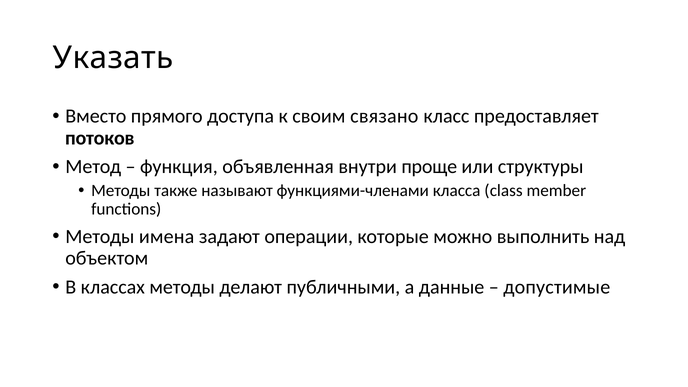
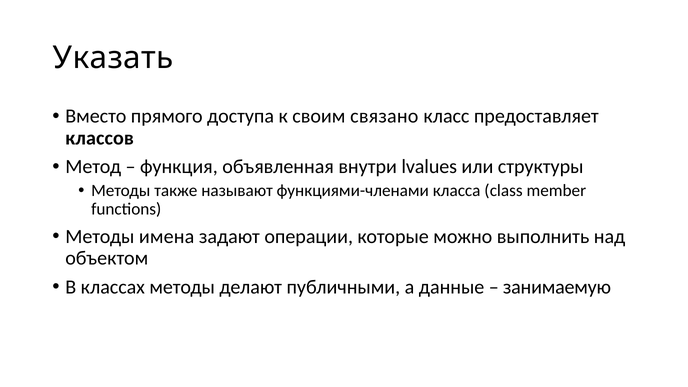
потоков: потоков -> классов (100, 138)
проще: проще -> lvalues (429, 167)
допустимые: допустимые -> занимаемую (557, 287)
